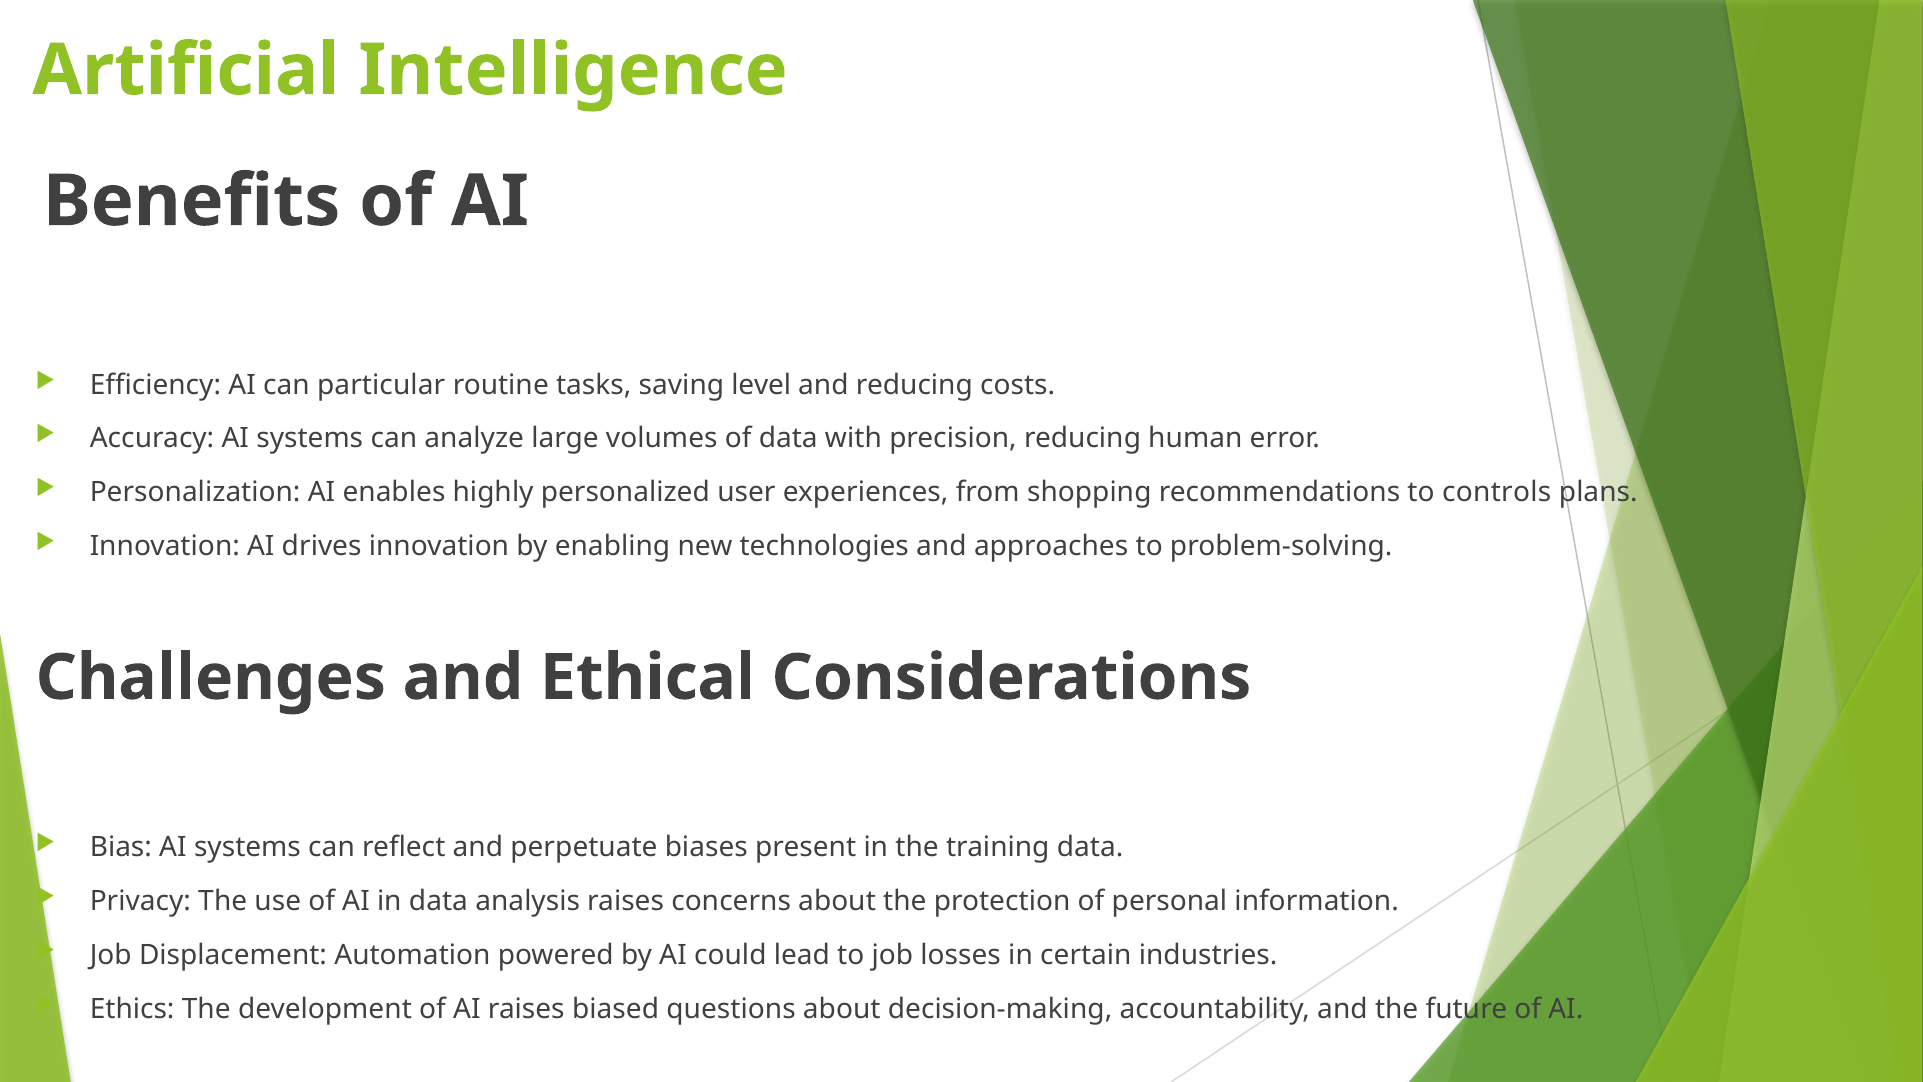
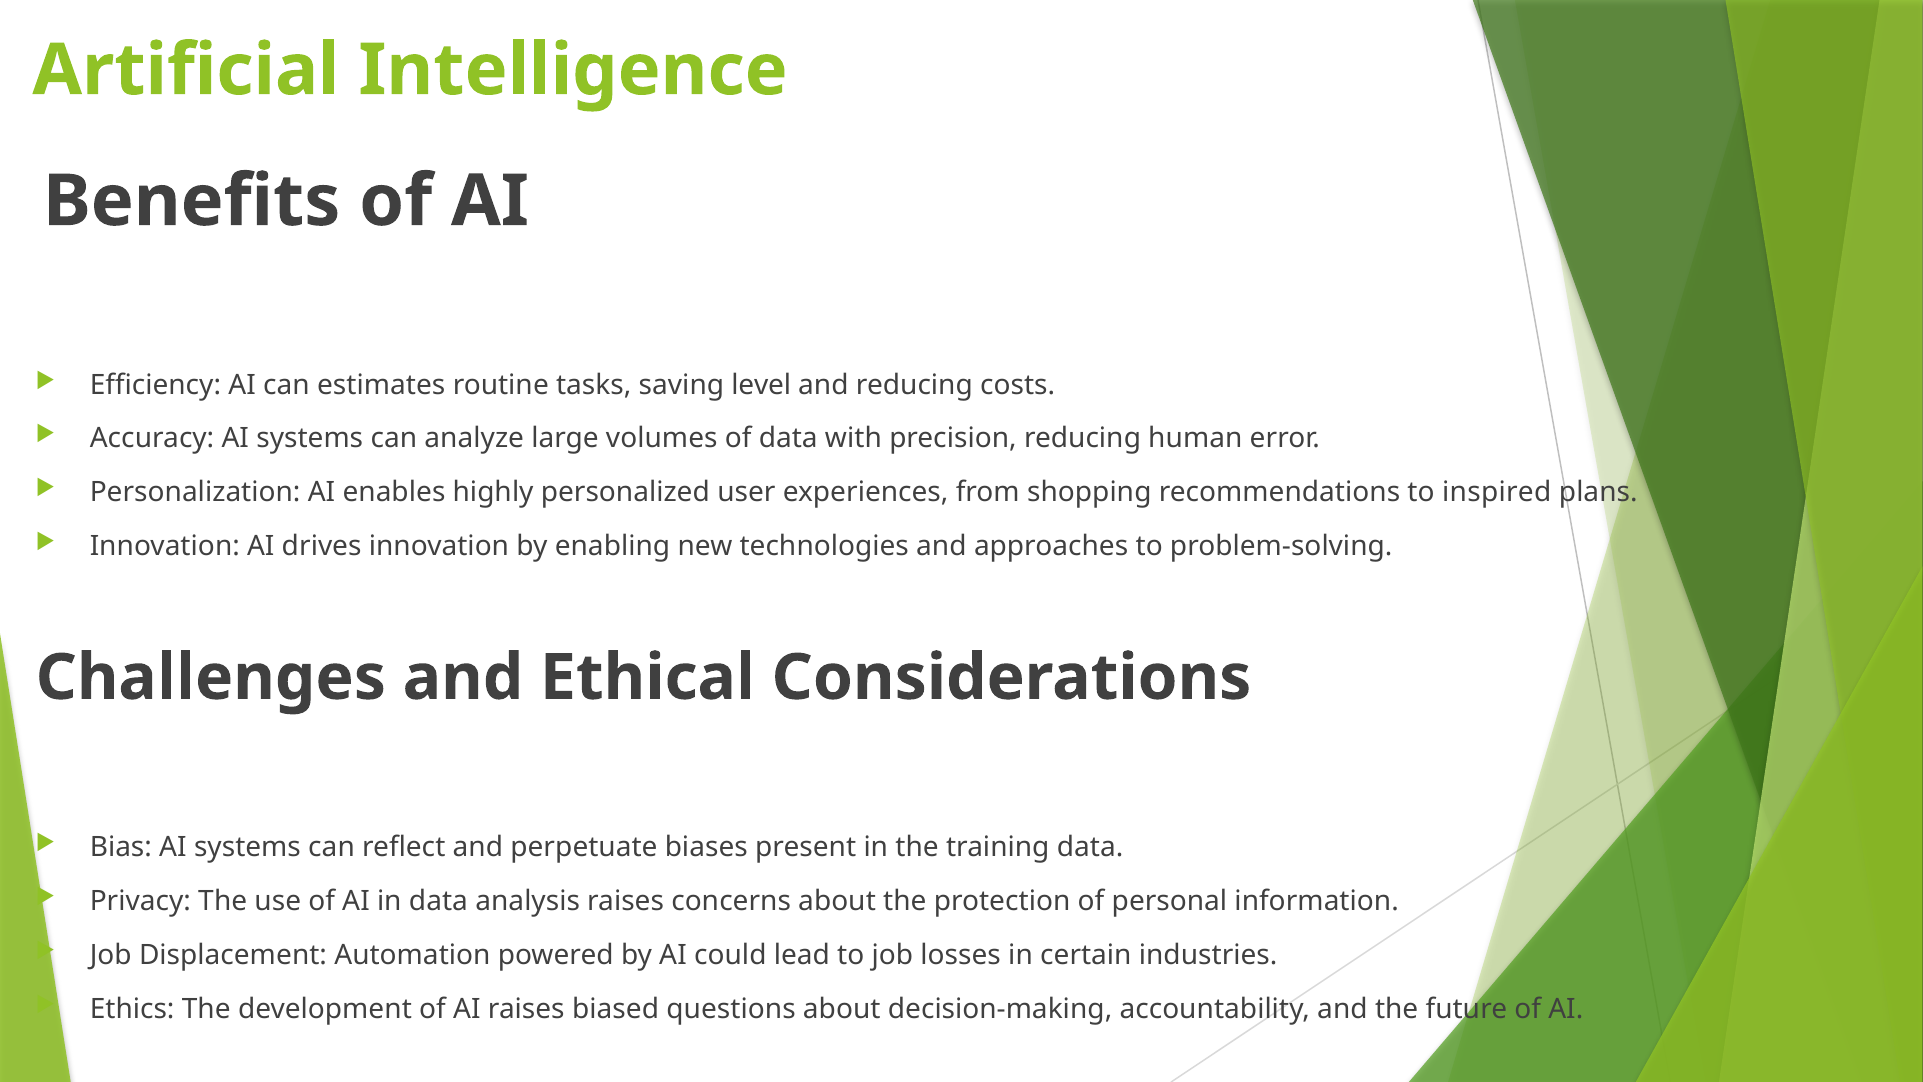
particular: particular -> estimates (381, 385)
controls: controls -> inspired (1497, 492)
